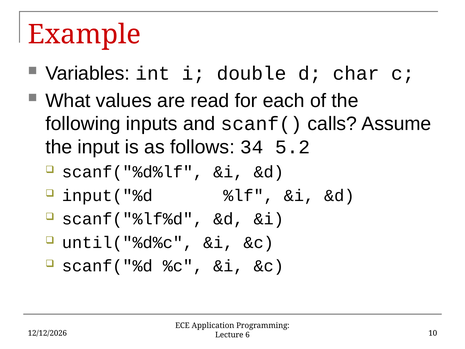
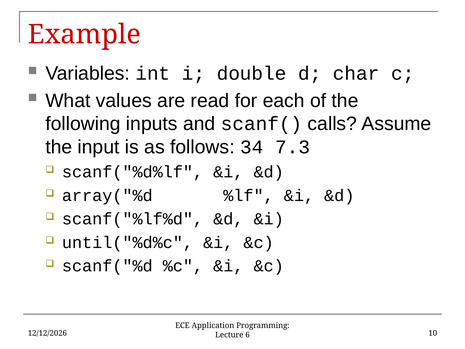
5.2: 5.2 -> 7.3 (293, 147)
input("%d: input("%d -> array("%d (107, 195)
